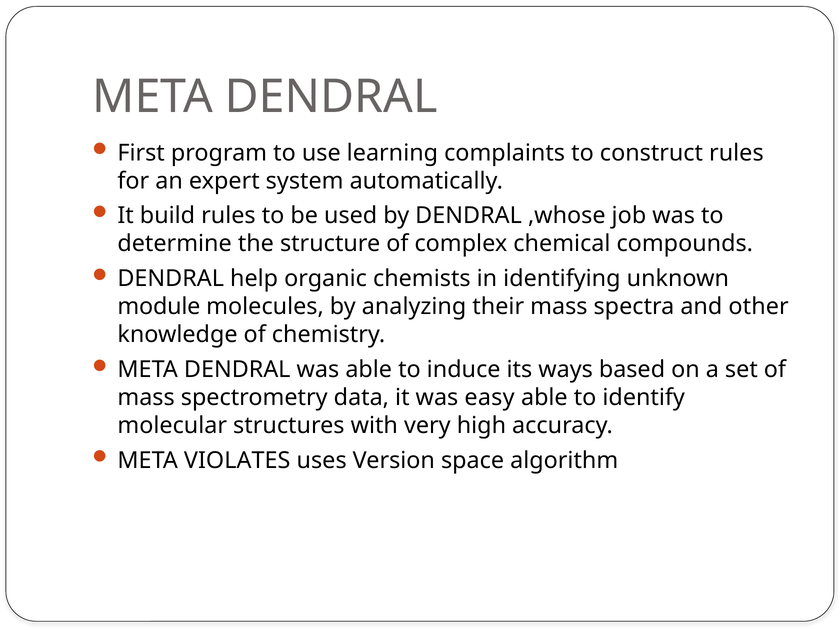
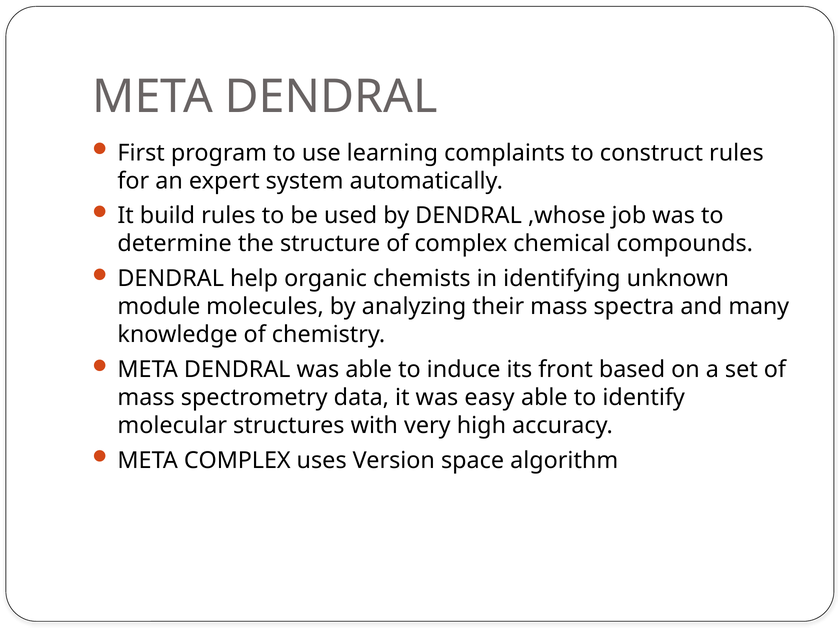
other: other -> many (759, 307)
ways: ways -> front (566, 369)
META VIOLATES: VIOLATES -> COMPLEX (237, 460)
